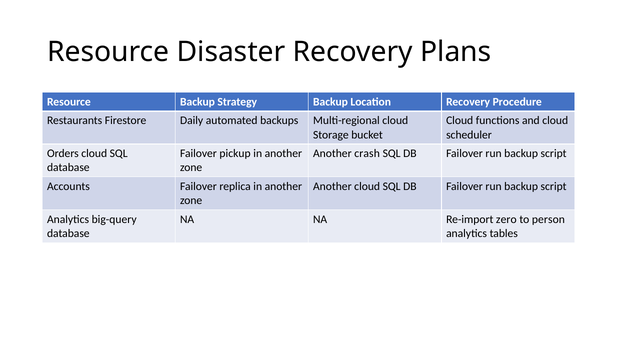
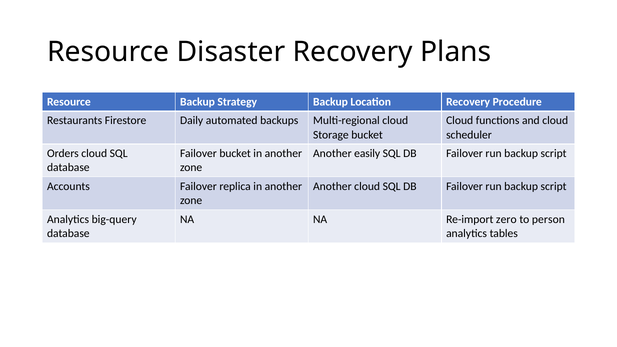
Failover pickup: pickup -> bucket (235, 154)
crash: crash -> easily (367, 154)
